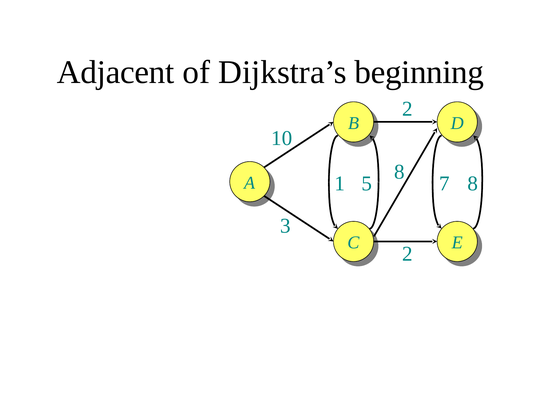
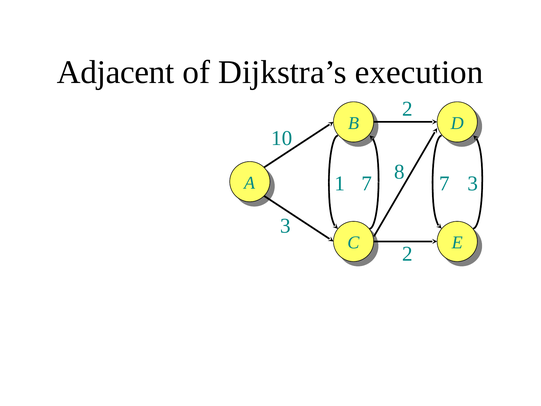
beginning: beginning -> execution (419, 72)
1 5: 5 -> 7 (367, 183)
7 8: 8 -> 3 (473, 183)
